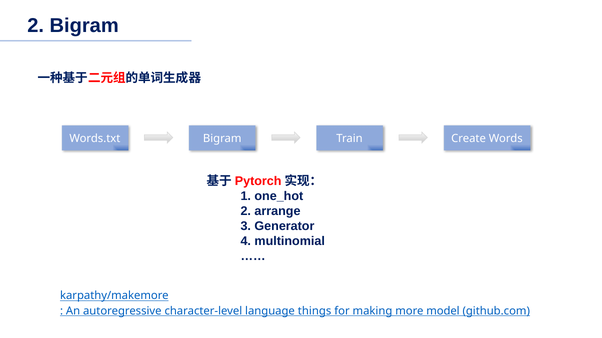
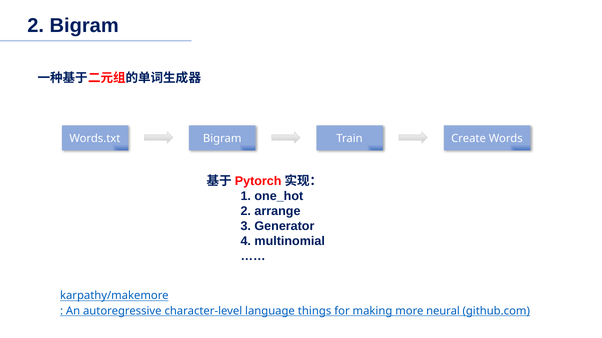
model: model -> neural (443, 311)
